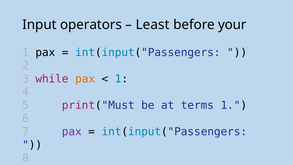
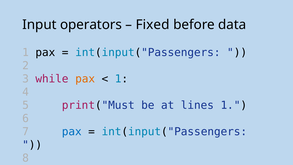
Least: Least -> Fixed (153, 25)
your: your -> data (232, 25)
terms: terms -> lines (197, 105)
pax colour: purple -> blue (72, 131)
